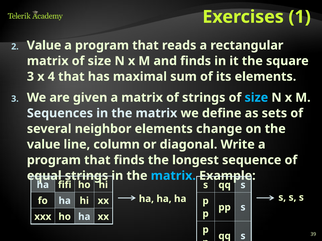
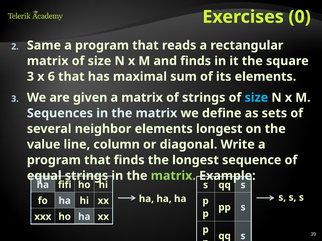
1: 1 -> 0 (300, 17)
2 Value: Value -> Same (44, 45)
4: 4 -> 6 (51, 77)
elements change: change -> longest (219, 129)
matrix colour: light blue -> light green (173, 176)
